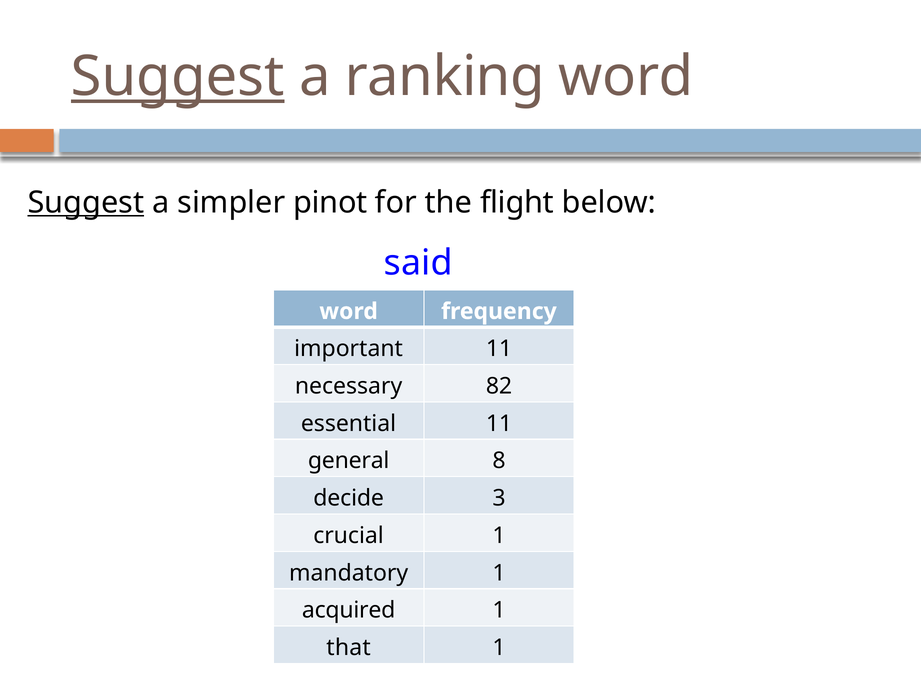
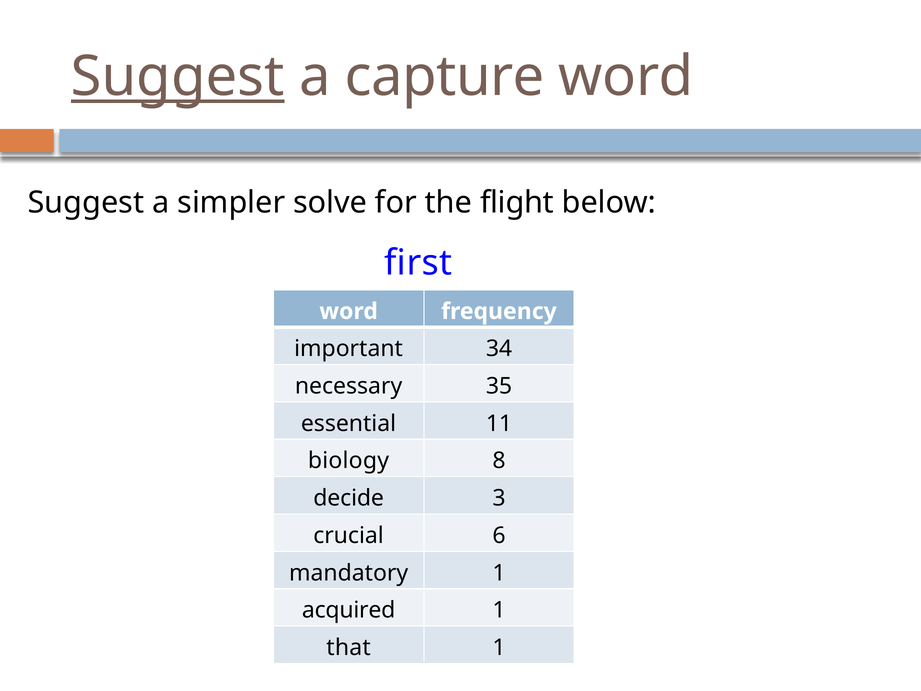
ranking: ranking -> capture (445, 77)
Suggest underline: present -> none (86, 202)
pinot: pinot -> solve (330, 202)
said: said -> first (418, 263)
important 11: 11 -> 34 (499, 349)
82: 82 -> 35 (499, 386)
general: general -> biology (348, 461)
crucial 1: 1 -> 6 (499, 535)
